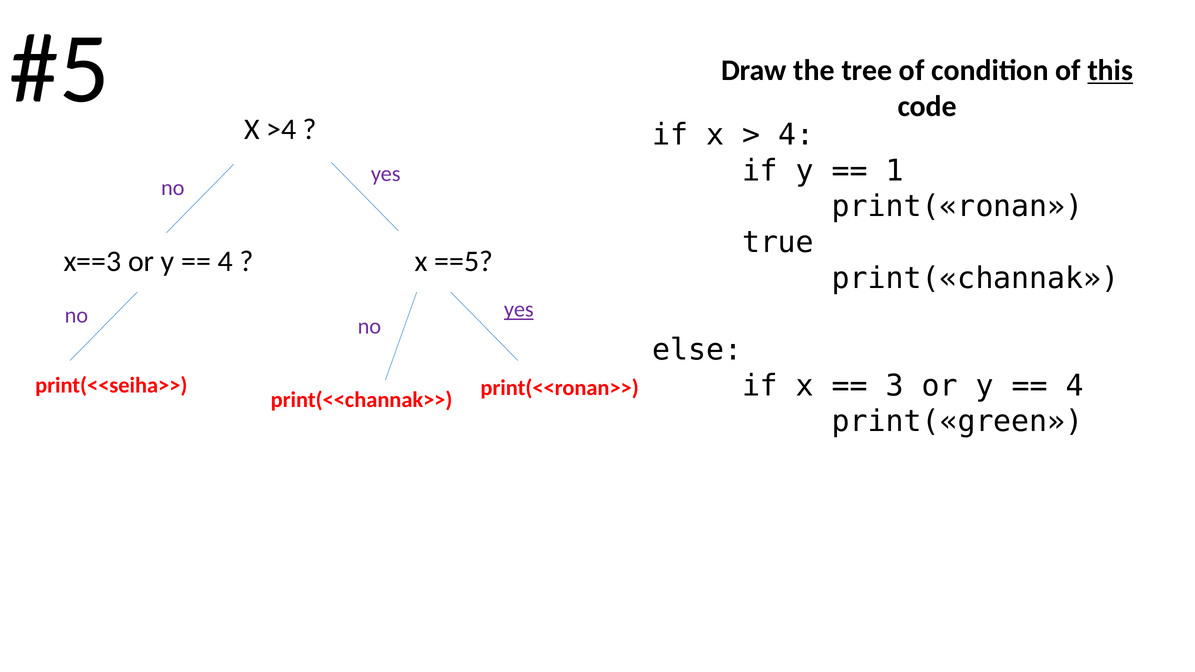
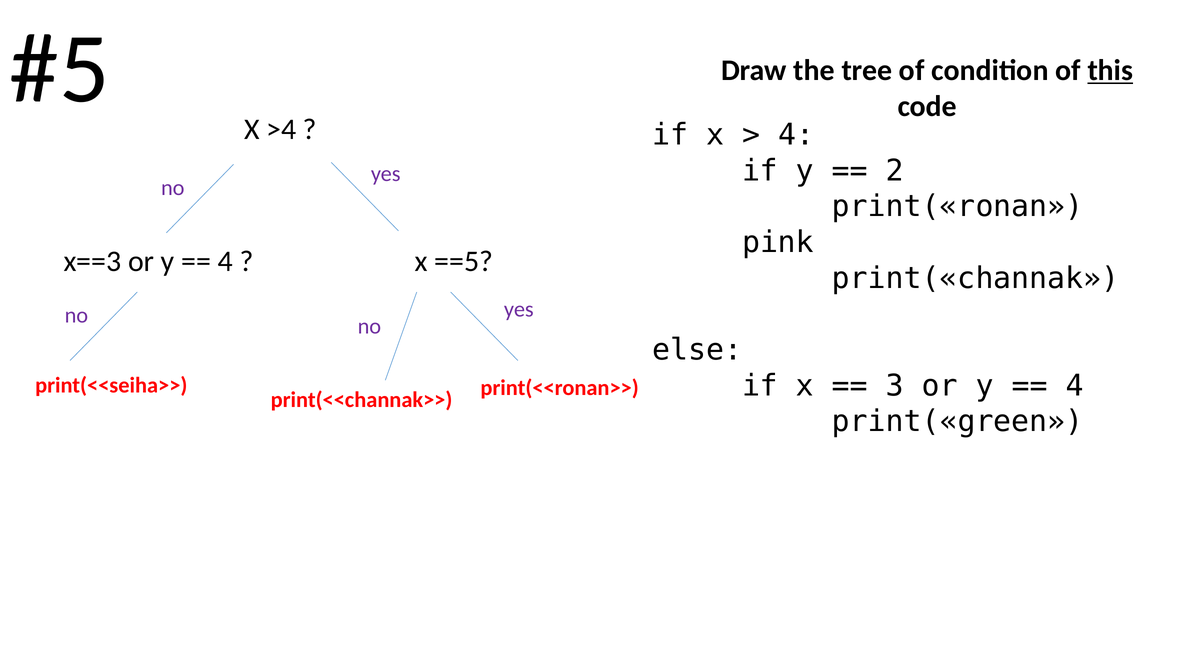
1: 1 -> 2 (895, 171)
true: true -> pink (778, 242)
yes underline: present -> none (519, 310)
